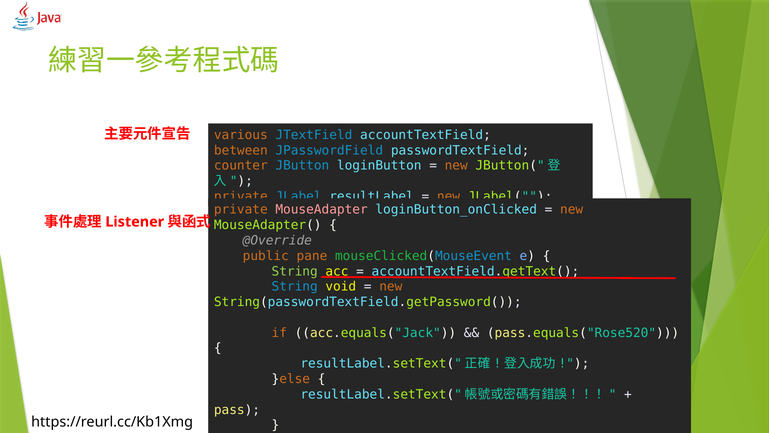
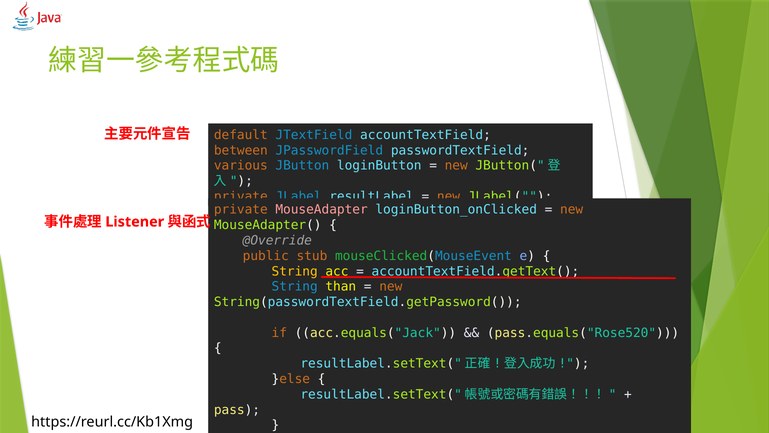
various: various -> default (241, 135)
counter: counter -> various (241, 166)
pane: pane -> stub (312, 256)
String colour: light green -> yellow (295, 271)
void: void -> than (341, 286)
